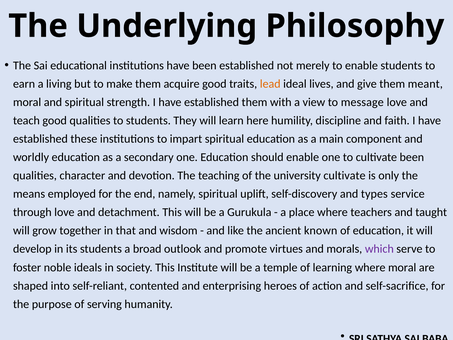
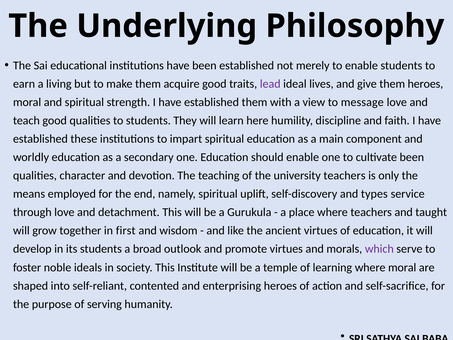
lead colour: orange -> purple (270, 84)
them meant: meant -> heroes (425, 84)
university cultivate: cultivate -> teachers (344, 175)
that: that -> first (126, 231)
ancient known: known -> virtues (321, 231)
